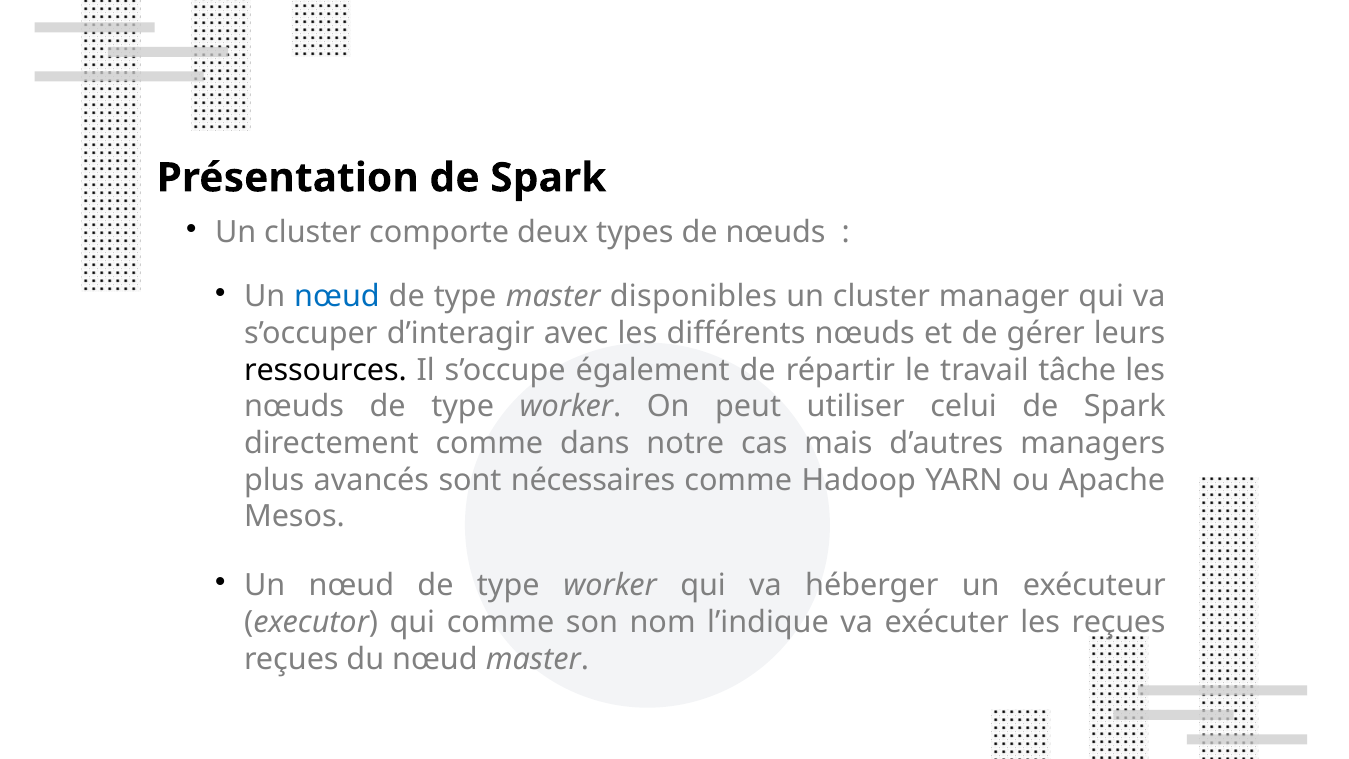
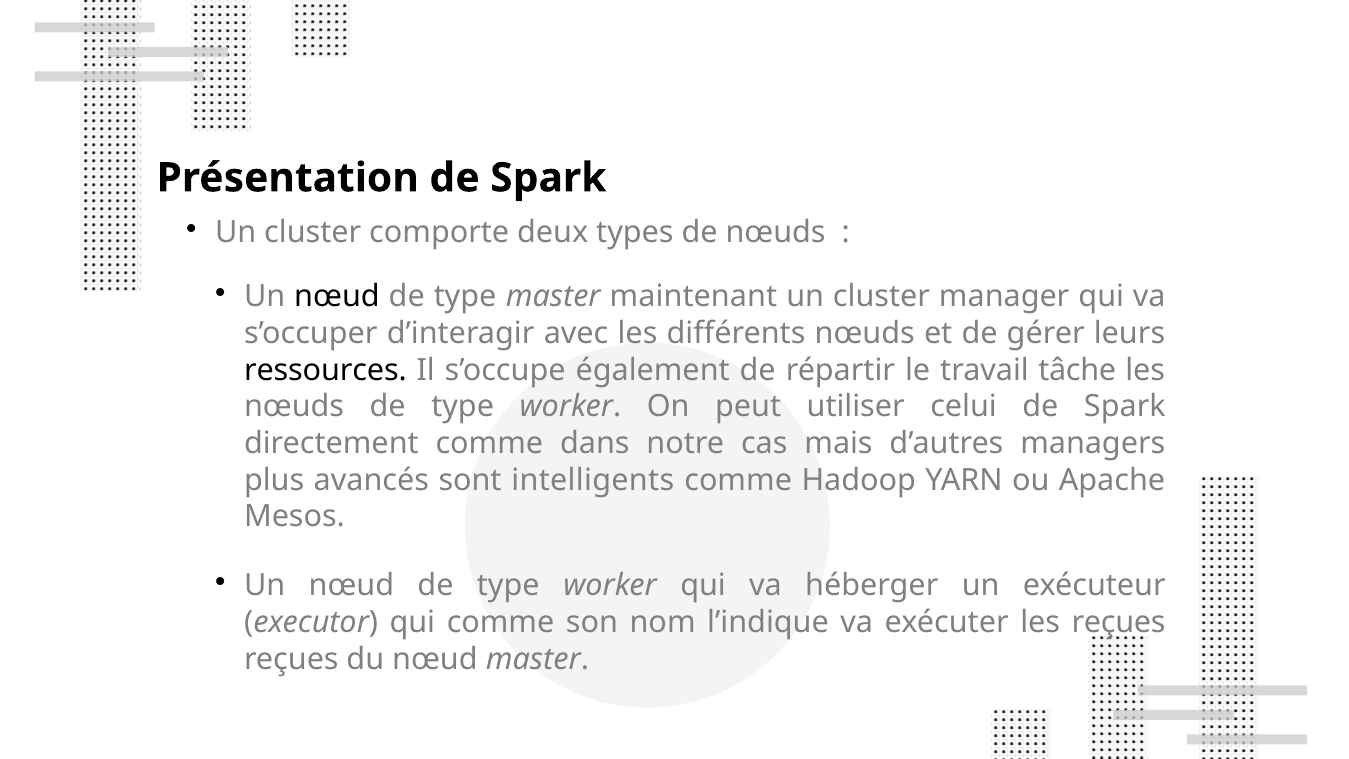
nœud colour: blue -> black (337, 296)
disponibles: disponibles -> maintenant (693, 296)
nécessaires: nécessaires -> intelligents (593, 480)
